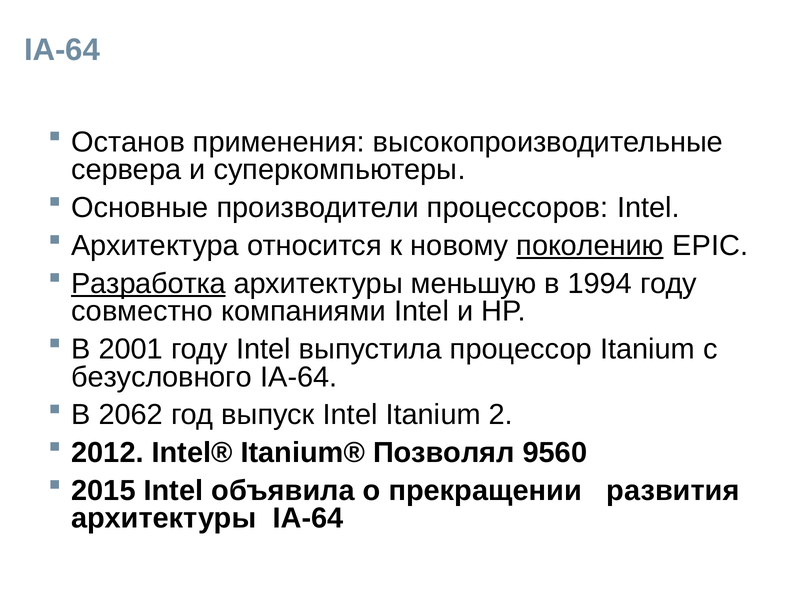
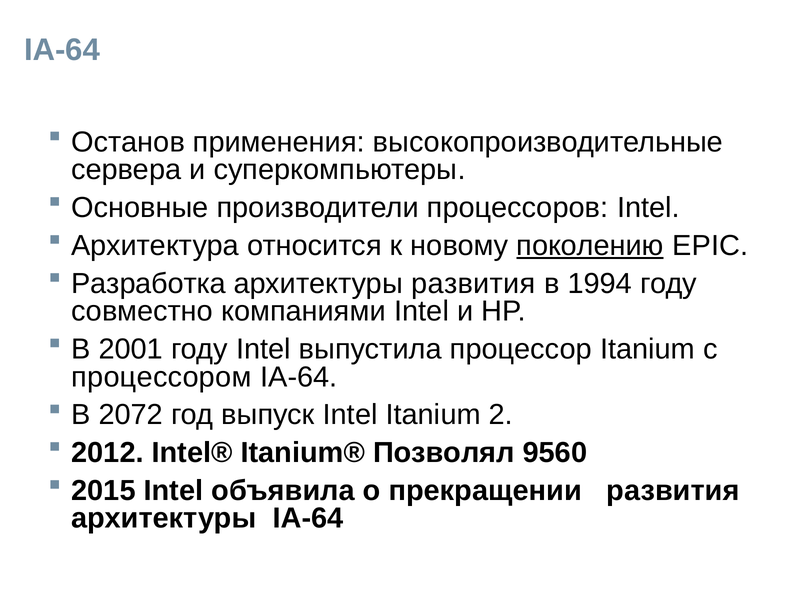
Разработка underline: present -> none (148, 283)
архитектуры меньшую: меньшую -> развития (473, 283)
безусловного: безусловного -> процессором (161, 377)
2062: 2062 -> 2072 (131, 414)
